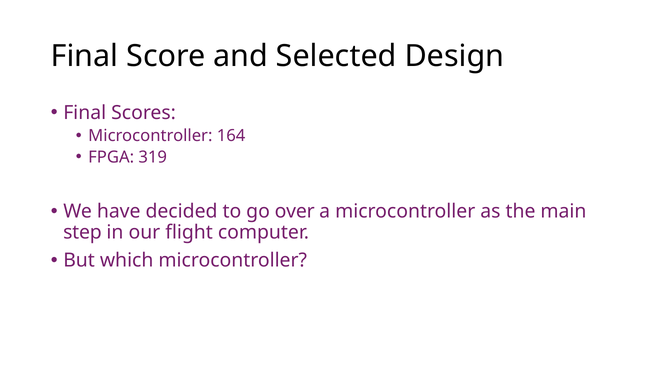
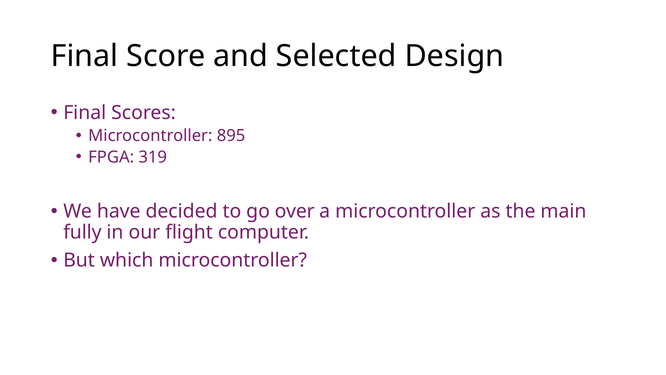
164: 164 -> 895 (231, 136)
step: step -> fully (82, 232)
